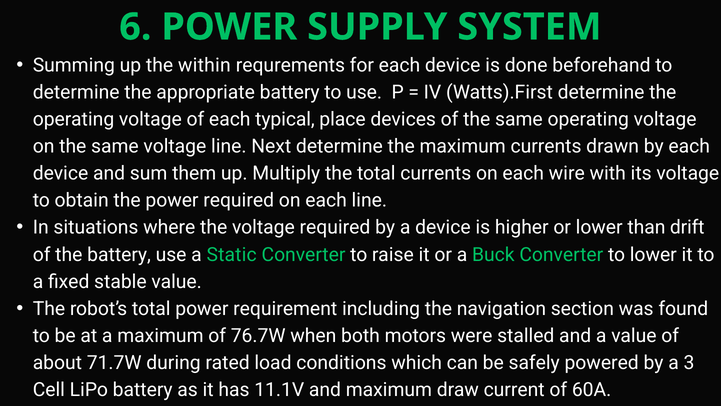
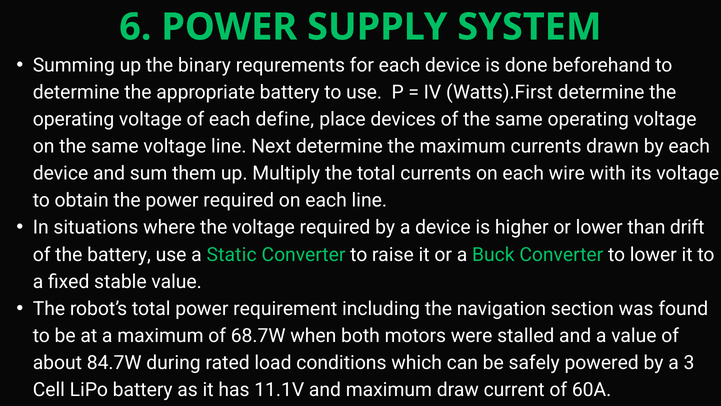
within: within -> binary (204, 65)
typical: typical -> define (285, 119)
76.7W: 76.7W -> 68.7W (258, 335)
71.7W: 71.7W -> 84.7W (114, 362)
